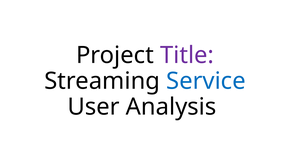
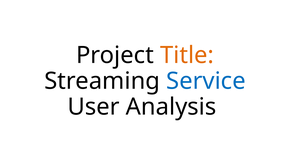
Title colour: purple -> orange (187, 55)
